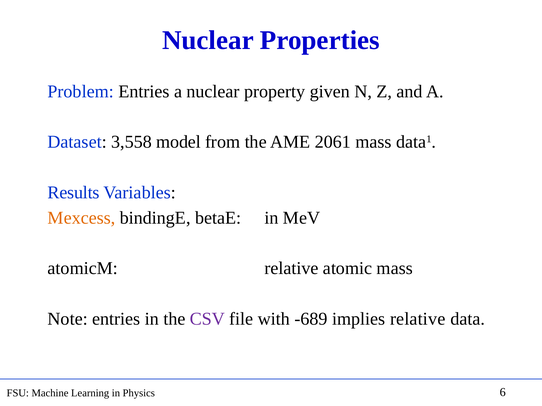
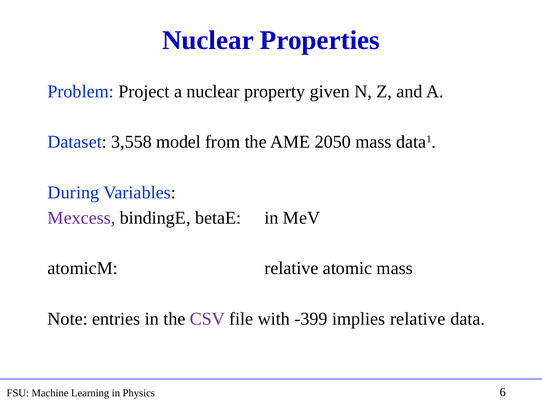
Problem Entries: Entries -> Project (144, 92)
2061: 2061 -> 2050 (333, 142)
Results: Results -> During (73, 193)
Mexcess colour: orange -> purple (81, 218)
-689: -689 -> -399 (311, 319)
